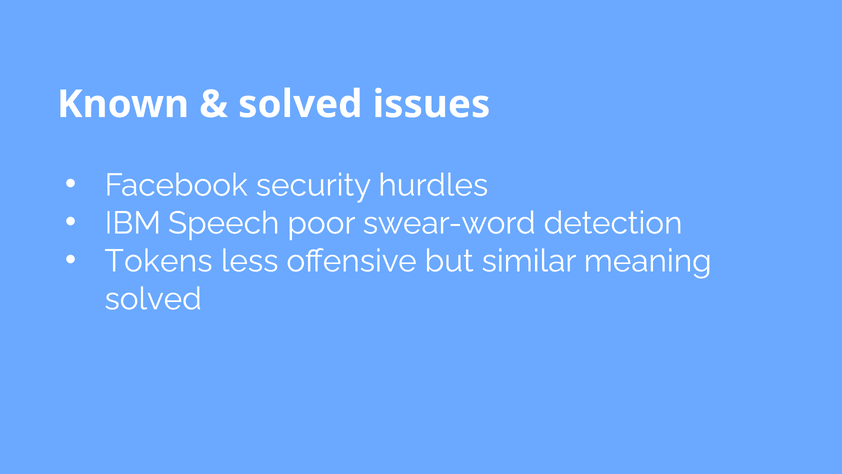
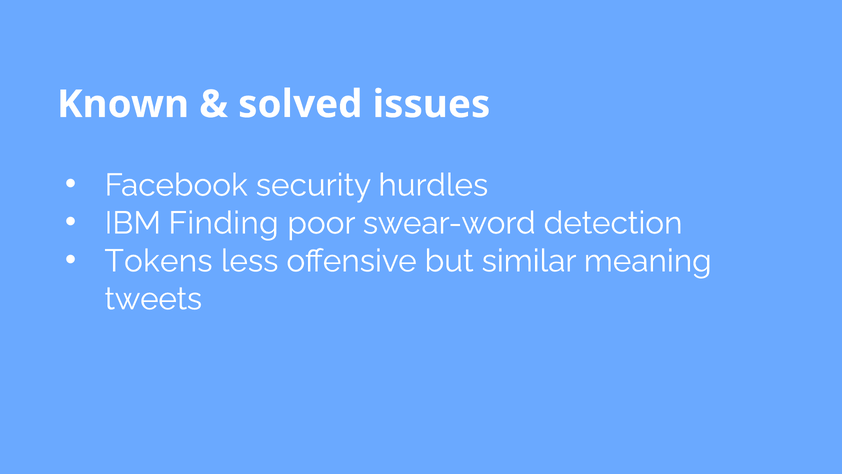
Speech: Speech -> Finding (224, 223)
solved: solved -> tweets (153, 299)
